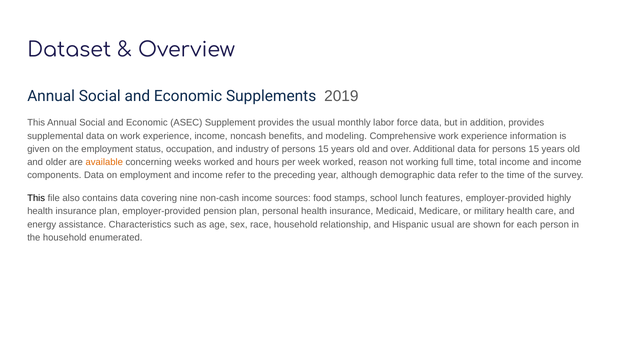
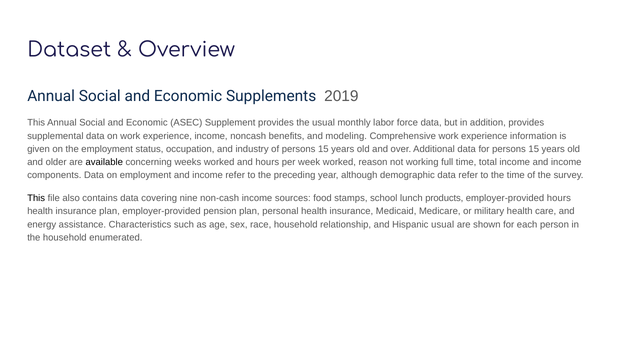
available colour: orange -> black (104, 162)
features: features -> products (444, 198)
employer-provided highly: highly -> hours (559, 198)
